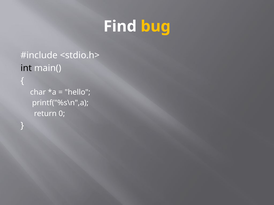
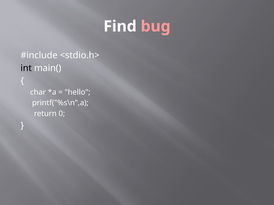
bug colour: yellow -> pink (156, 26)
